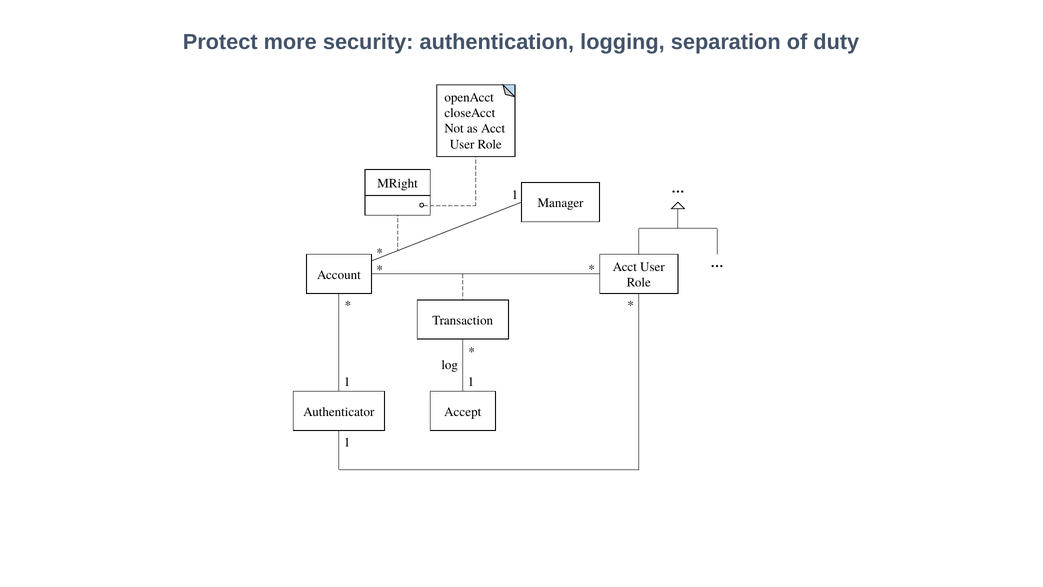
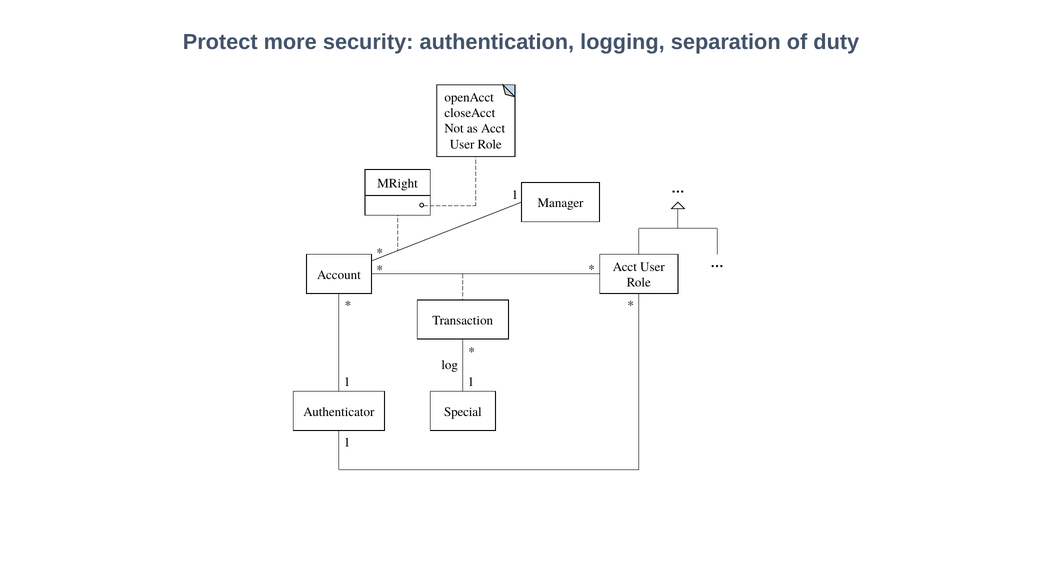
Accept: Accept -> Special (463, 412)
